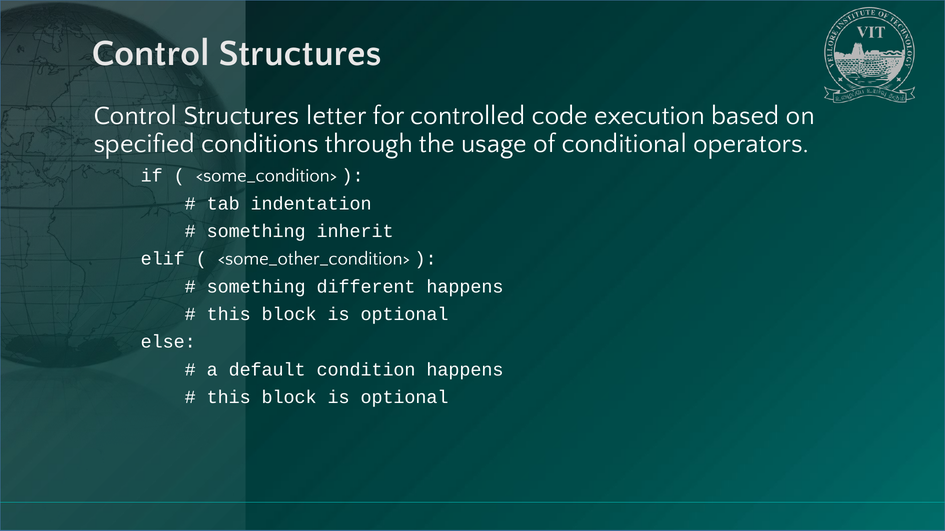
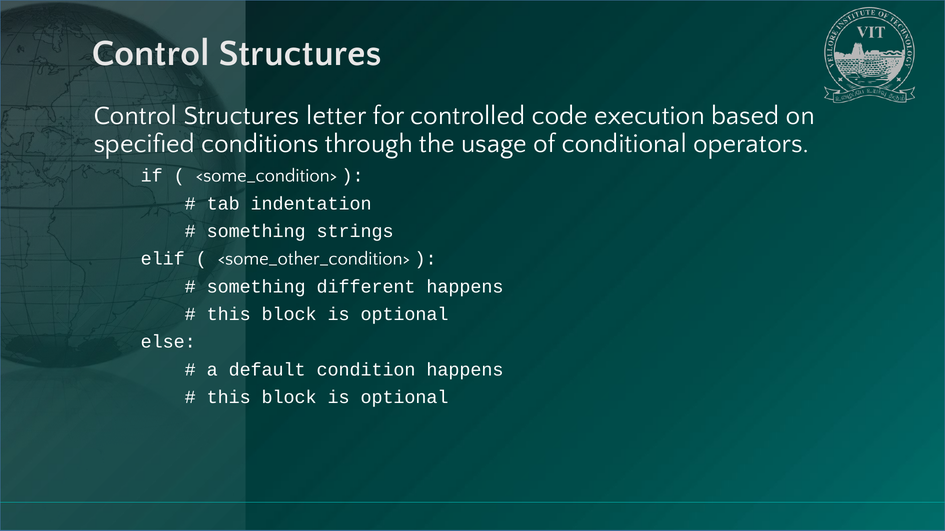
inherit: inherit -> strings (355, 231)
